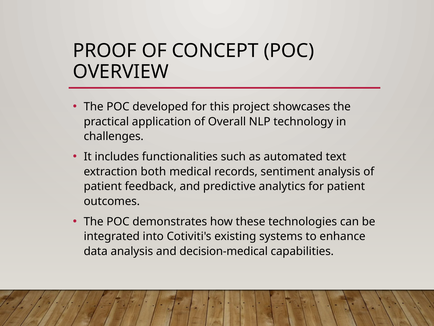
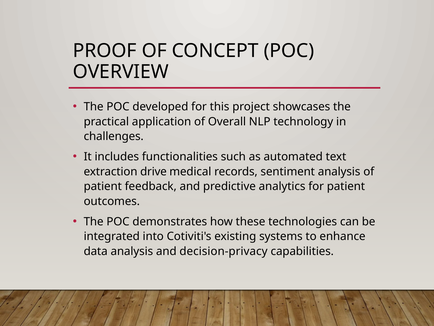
both: both -> drive (153, 171)
decision-medical: decision-medical -> decision-privacy (224, 251)
